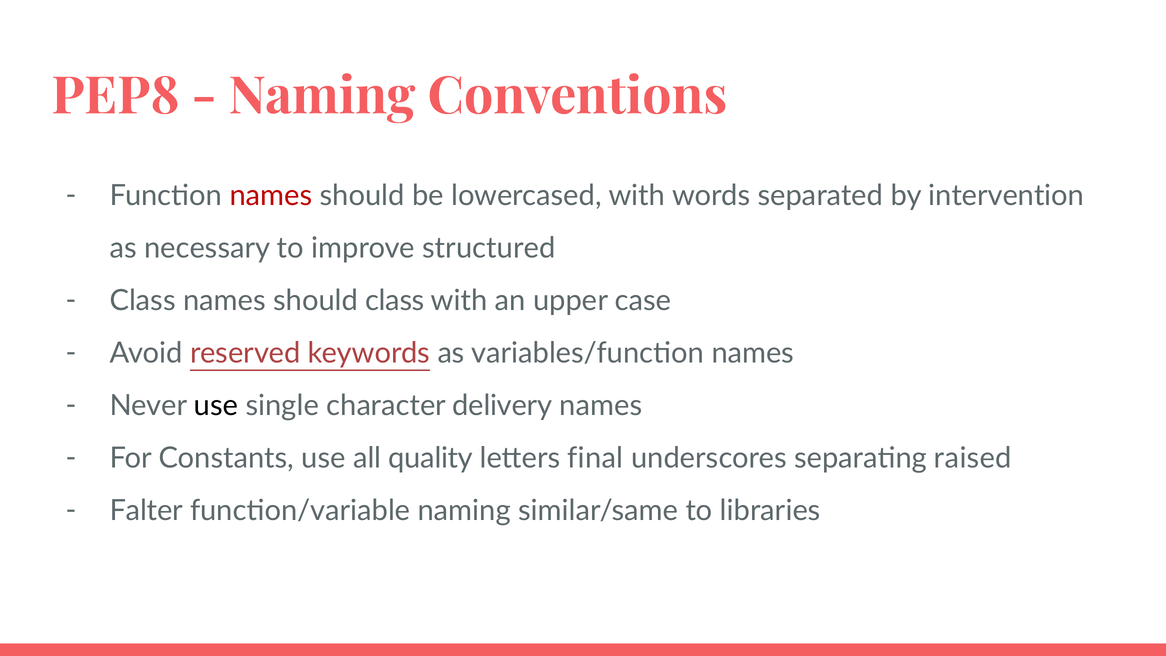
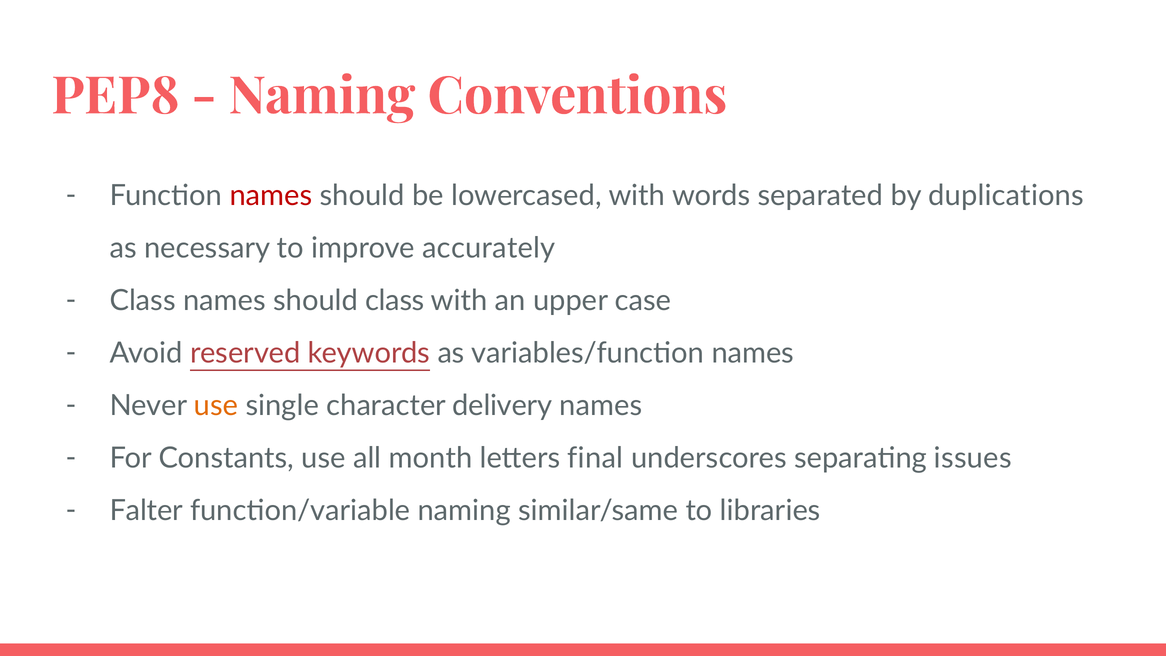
intervention: intervention -> duplications (1006, 196)
structured: structured -> accurately (489, 248)
use colour: black -> orange (216, 406)
quality: quality -> month (431, 458)
raised: raised -> issues (973, 458)
